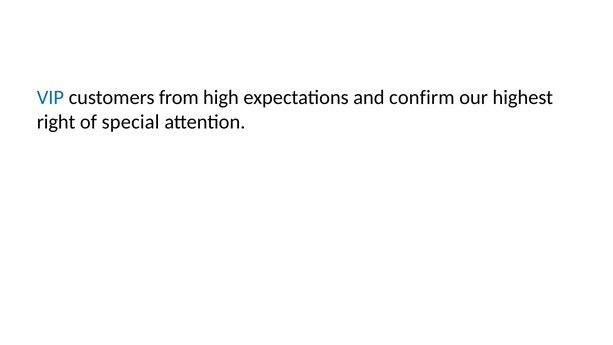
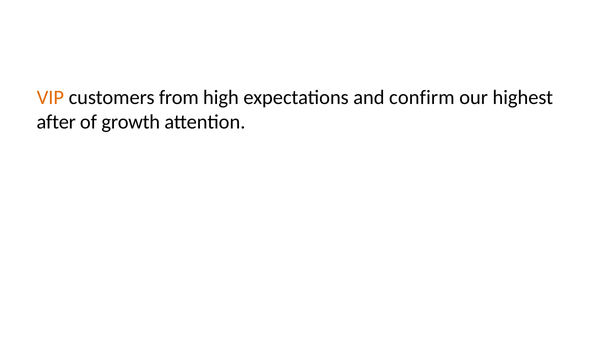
VIP colour: blue -> orange (50, 97)
right: right -> after (56, 122)
special: special -> growth (131, 122)
